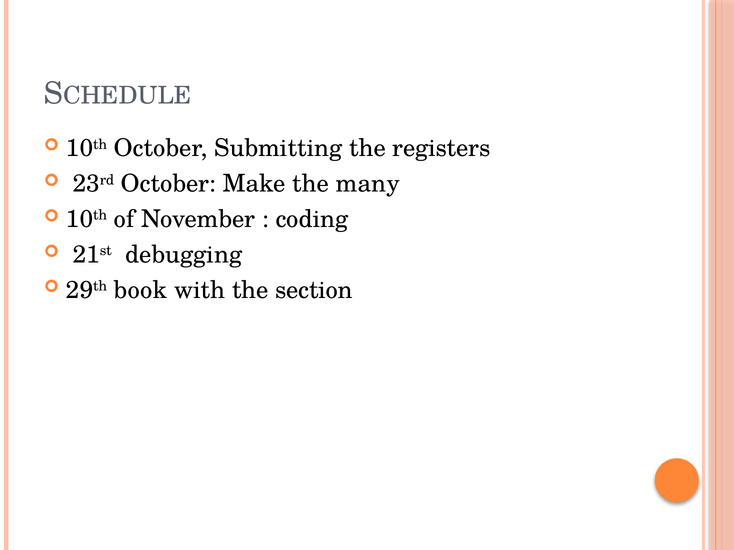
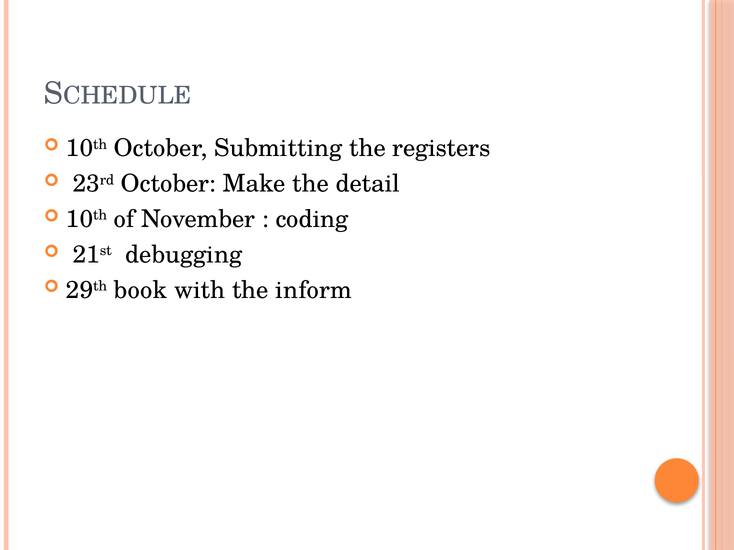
many: many -> detail (368, 184)
section: section -> inform (314, 290)
